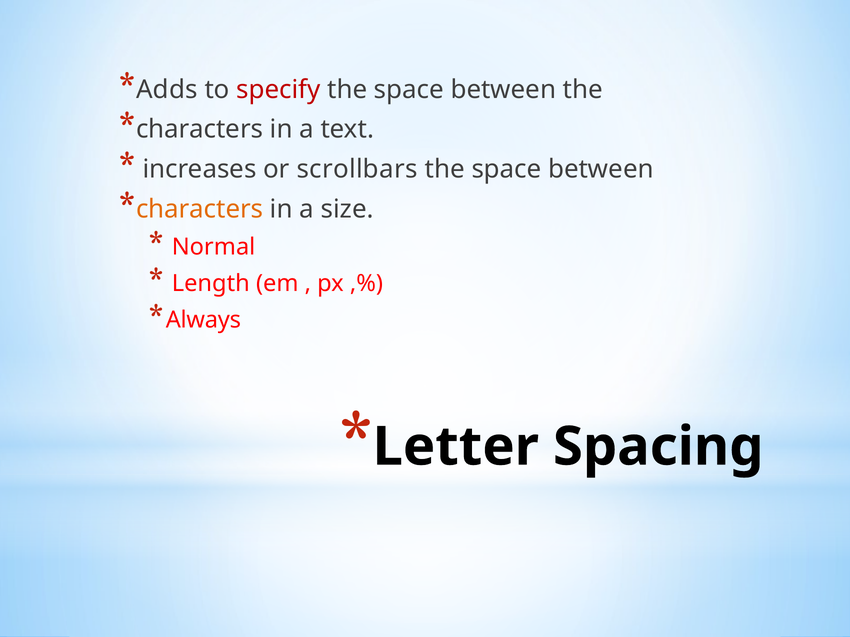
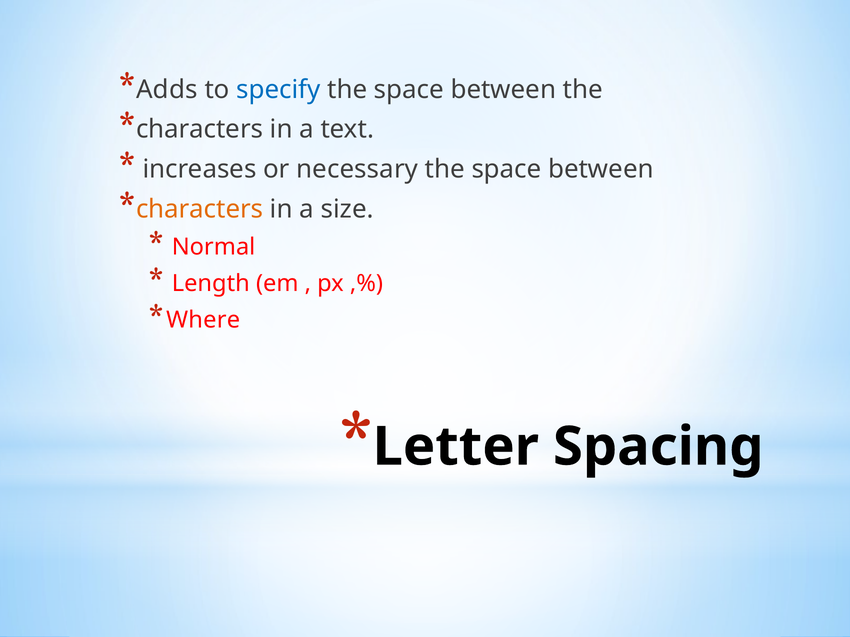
specify colour: red -> blue (278, 90)
scrollbars: scrollbars -> necessary (357, 169)
Always: Always -> Where (203, 320)
